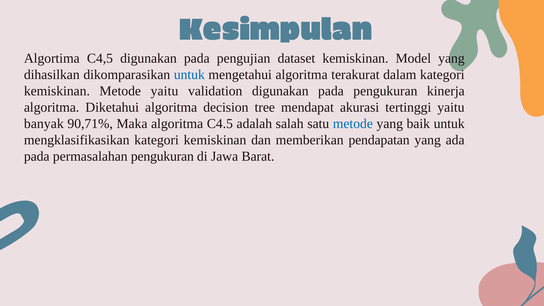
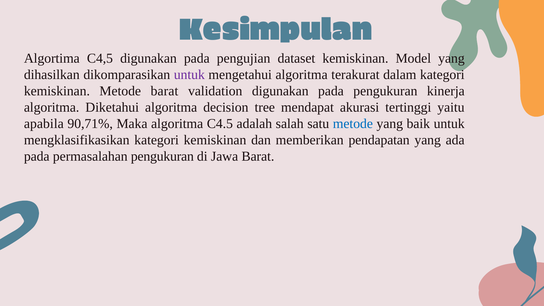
untuk colour: blue -> purple (189, 75)
Metode yaitu: yaitu -> barat (164, 91)
banyak: banyak -> apabila (44, 124)
